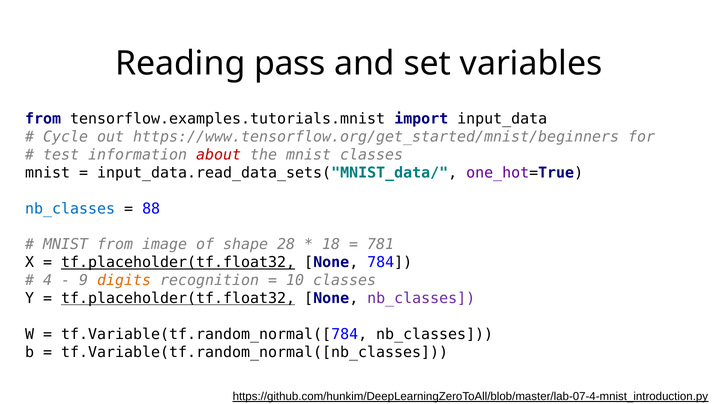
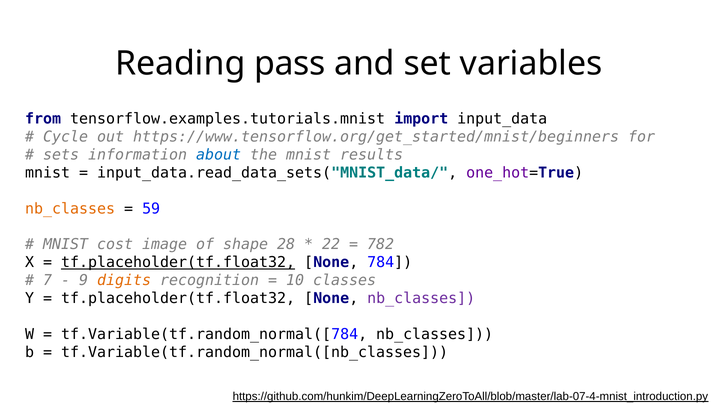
test: test -> sets (61, 155)
about colour: red -> blue (219, 155)
mnist classes: classes -> results (372, 155)
nb_classes colour: blue -> orange (70, 209)
88: 88 -> 59 (151, 209)
MNIST from: from -> cost (115, 244)
18: 18 -> 22 (331, 244)
781: 781 -> 782 (381, 244)
4: 4 -> 7 (48, 280)
tf.placeholder(tf.float32 underline: present -> none (178, 298)
